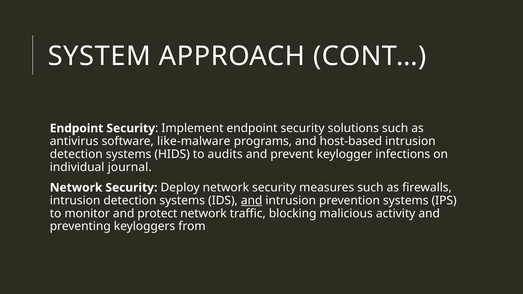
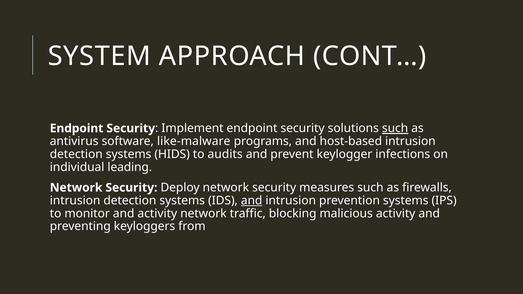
such underline: none -> present (395, 128)
journal: journal -> leading (130, 167)
and protect: protect -> activity (157, 214)
